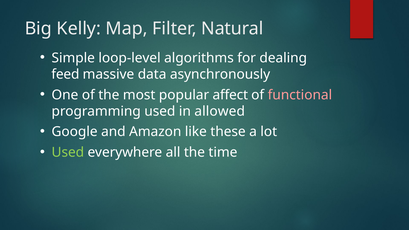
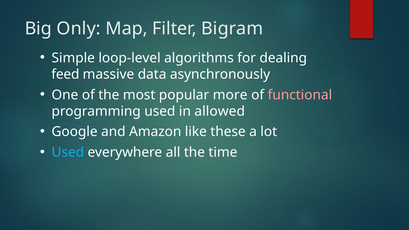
Kelly: Kelly -> Only (79, 29)
Natural: Natural -> Bigram (232, 29)
affect: affect -> more (230, 95)
Used colour: light green -> light blue (68, 152)
